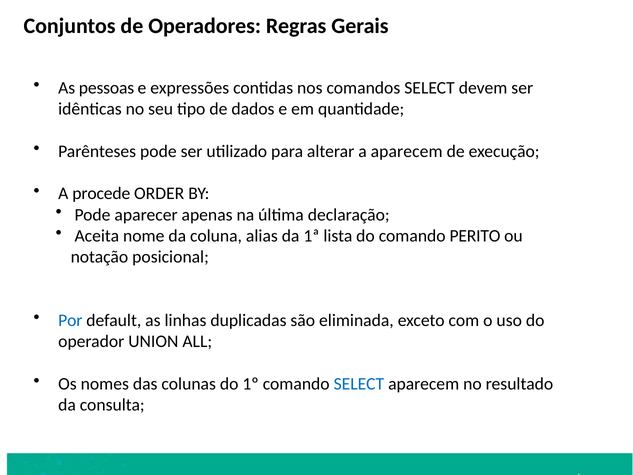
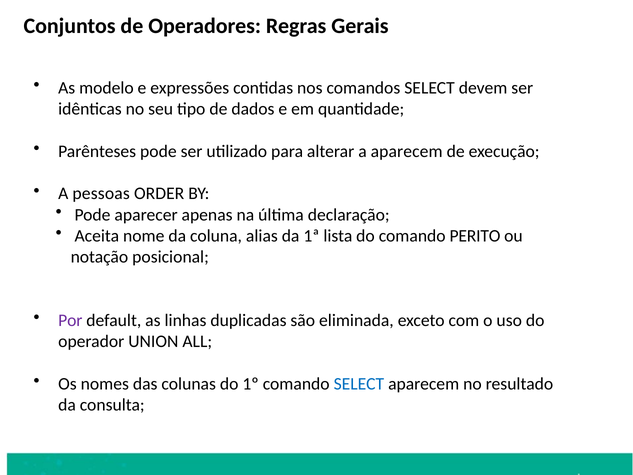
pessoas: pessoas -> modelo (106, 88)
procede: procede -> pessoas (101, 194)
Por colour: blue -> purple (70, 320)
